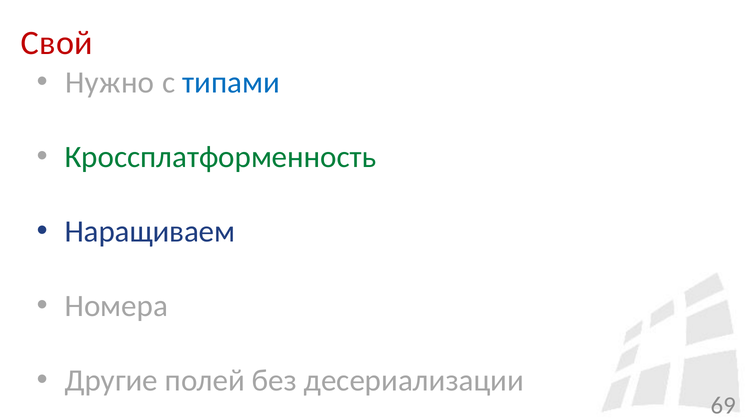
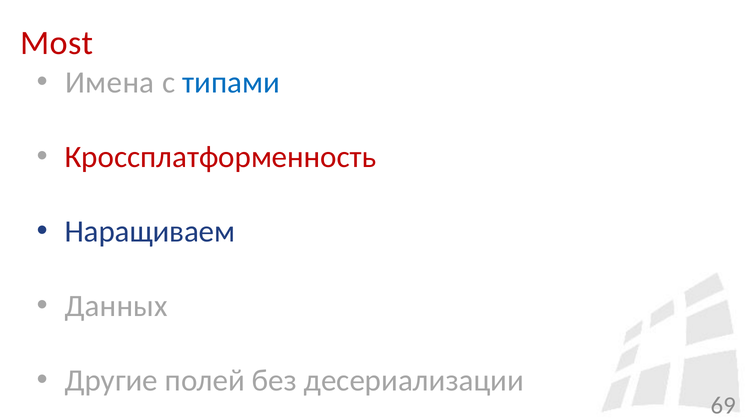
Свой: Свой -> Most (57, 43)
Нужно: Нужно -> Имена (110, 83)
Кроссплатформенность colour: green -> red (221, 157)
Номера: Номера -> Данных (116, 307)
